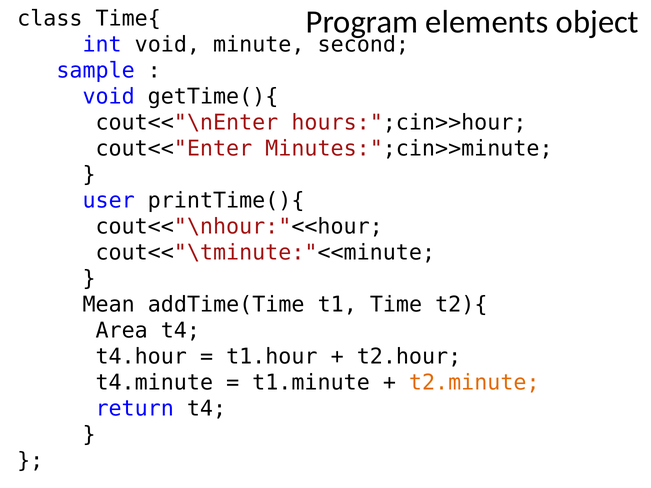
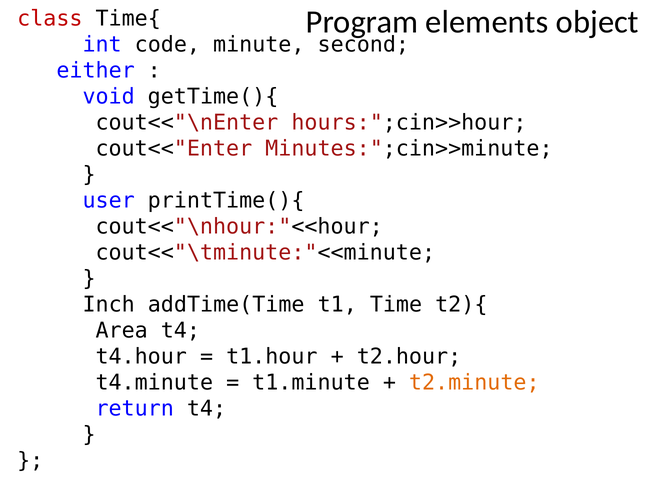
class colour: black -> red (50, 18)
int void: void -> code (167, 44)
sample: sample -> either (96, 70)
Mean: Mean -> Inch (109, 305)
